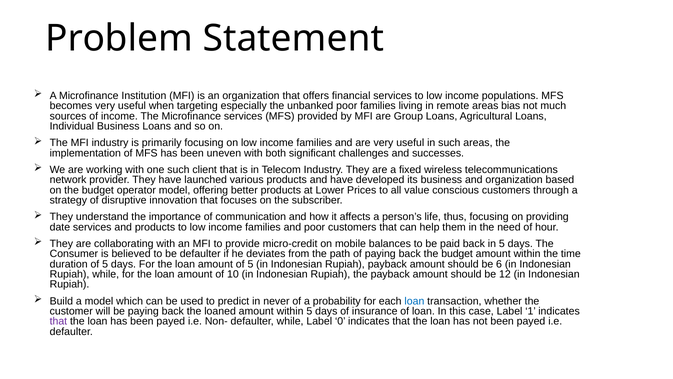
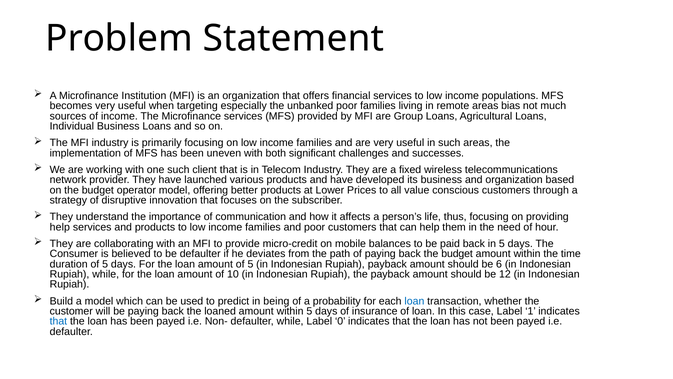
date: date -> help (60, 227)
never: never -> being (276, 301)
that colour: purple -> blue (58, 321)
